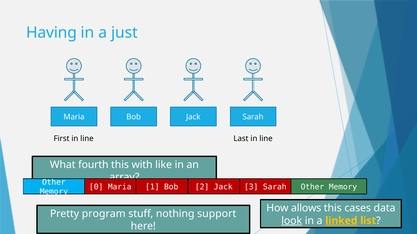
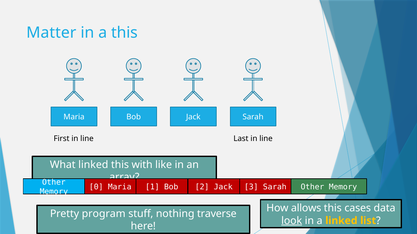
Having: Having -> Matter (51, 33)
a just: just -> this (124, 33)
What fourth: fourth -> linked (93, 165)
support: support -> traverse (217, 214)
linked underline: present -> none (341, 221)
